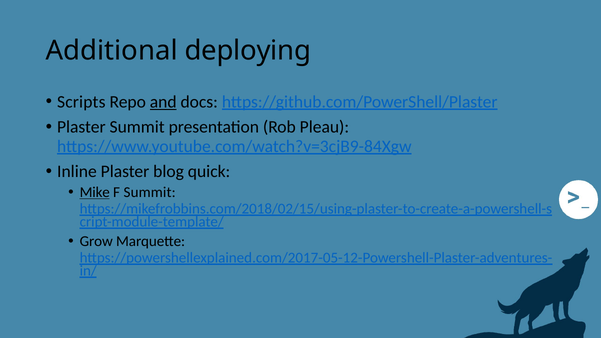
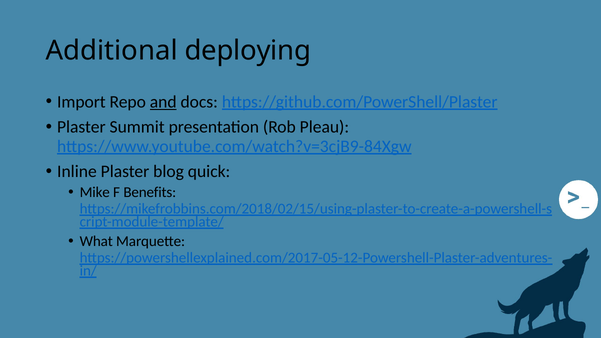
Scripts: Scripts -> Import (81, 102)
Mike underline: present -> none (95, 192)
F Summit: Summit -> Benefits (150, 192)
Grow: Grow -> What (96, 241)
